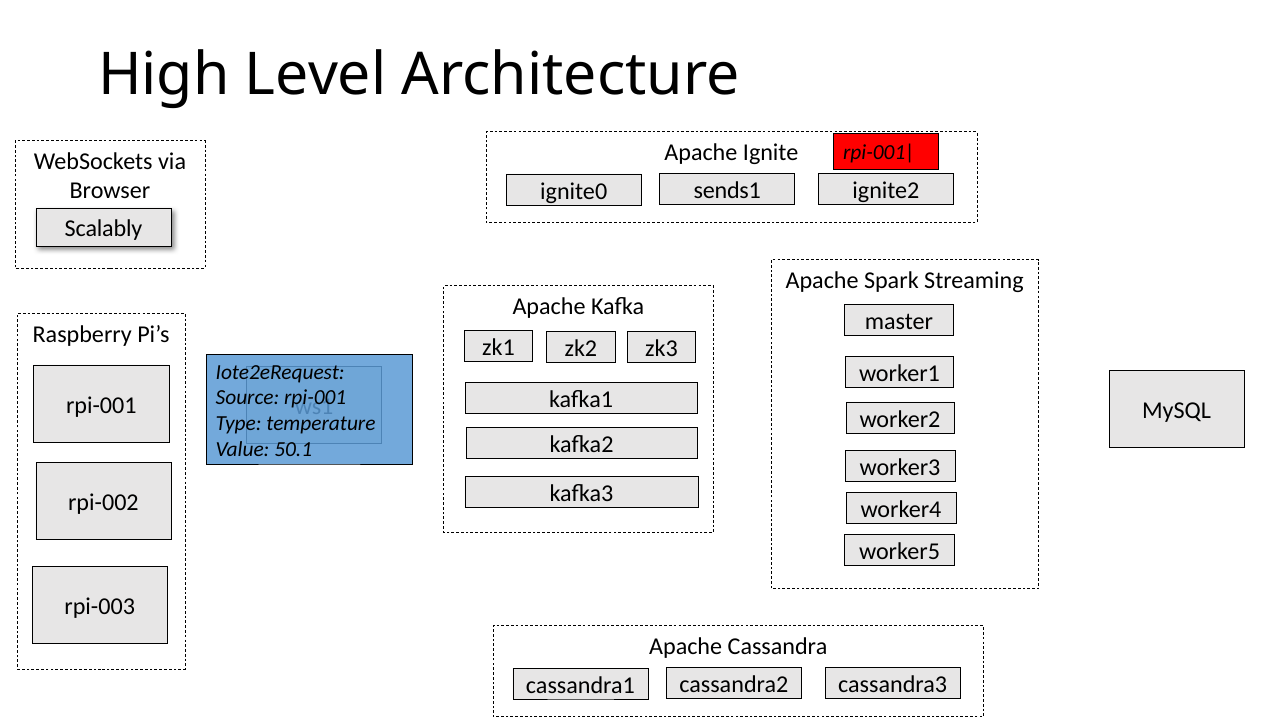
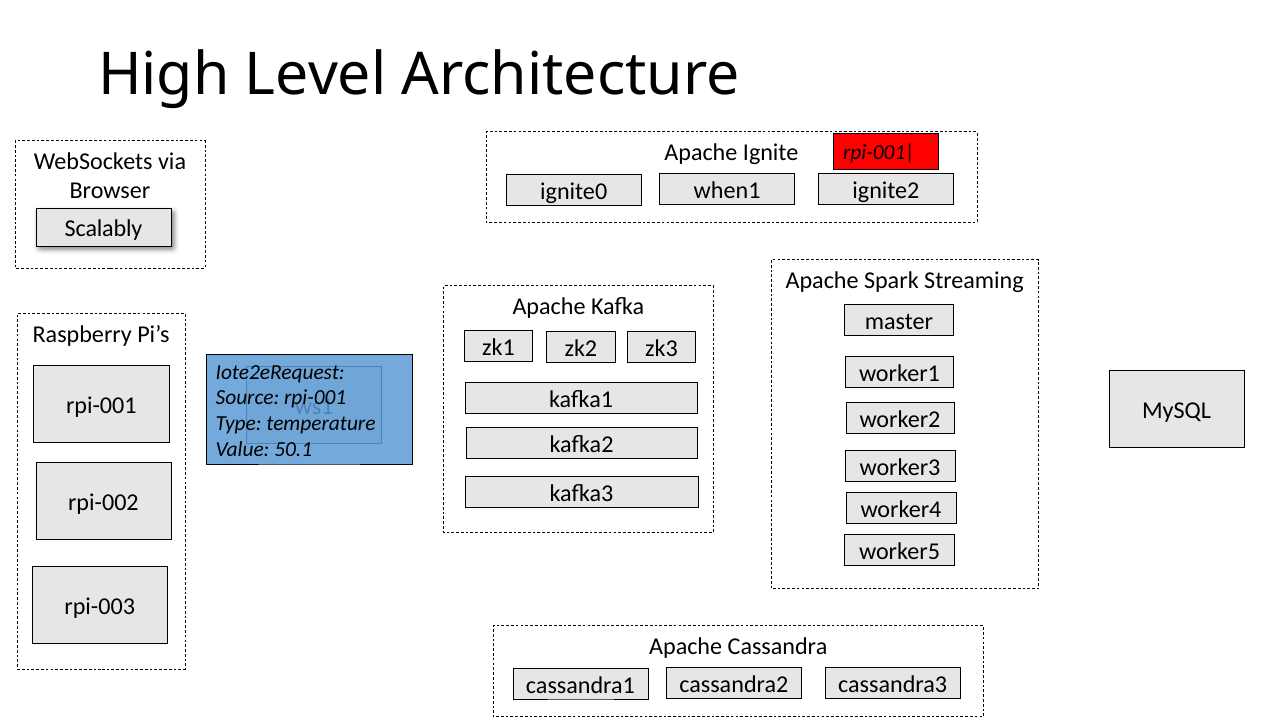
sends1: sends1 -> when1 (727, 191)
